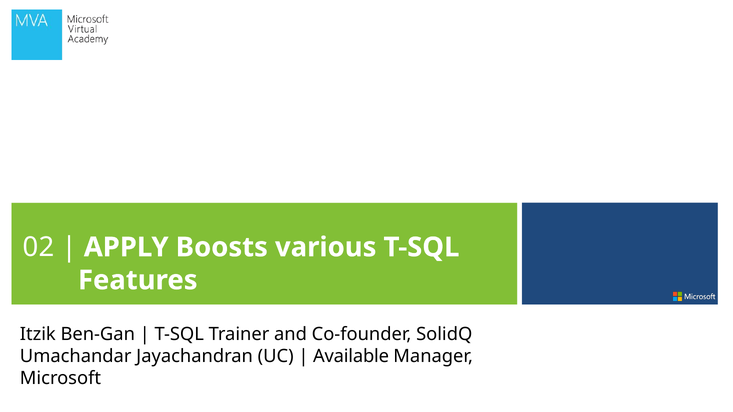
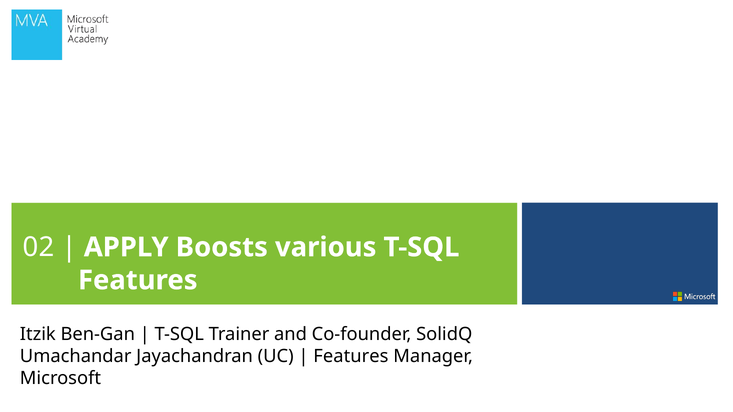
Available: Available -> Features (351, 356)
